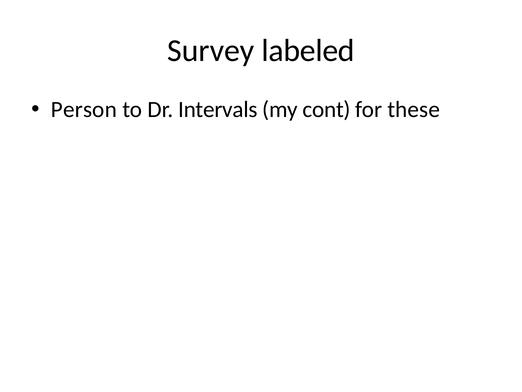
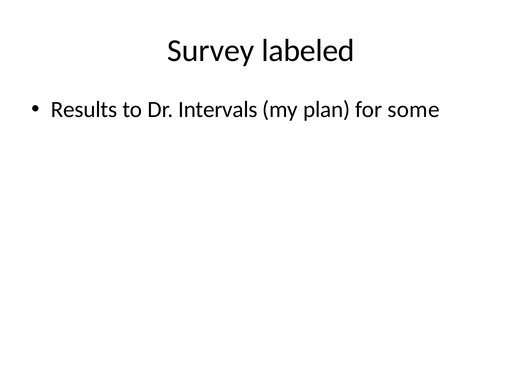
Person: Person -> Results (84, 110)
cont: cont -> plan (327, 110)
these: these -> some (414, 110)
